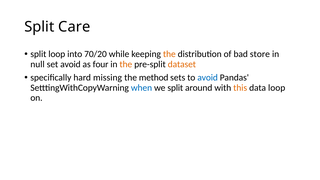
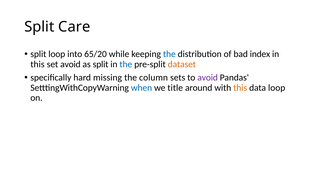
70/20: 70/20 -> 65/20 (95, 54)
the colour: orange -> blue (169, 54)
store: store -> index (260, 54)
null: null -> this (37, 64)
as four: four -> split (101, 64)
the colour: orange -> blue (126, 64)
method: method -> column (154, 78)
avoid colour: blue -> purple (208, 78)
we split: split -> title (175, 88)
